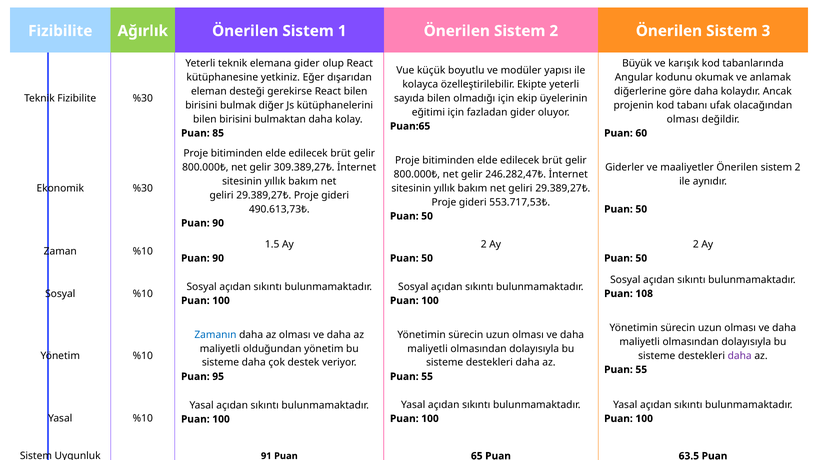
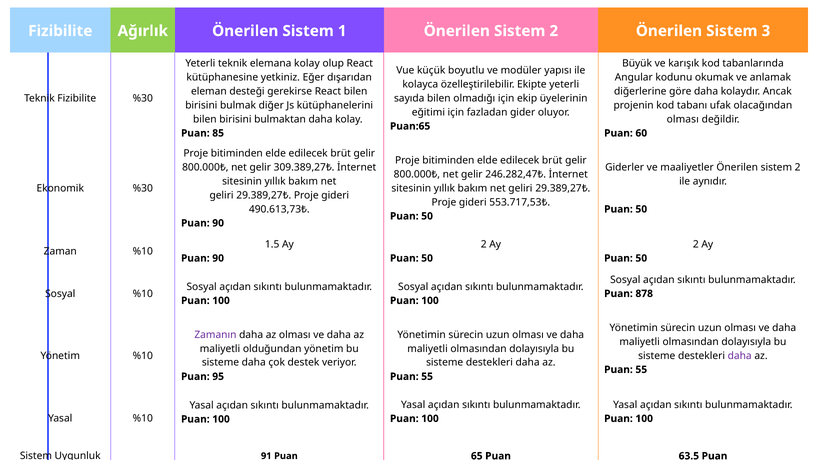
elemana gider: gider -> kolay (307, 64)
108: 108 -> 878 (644, 294)
Zamanın colour: blue -> purple (215, 335)
